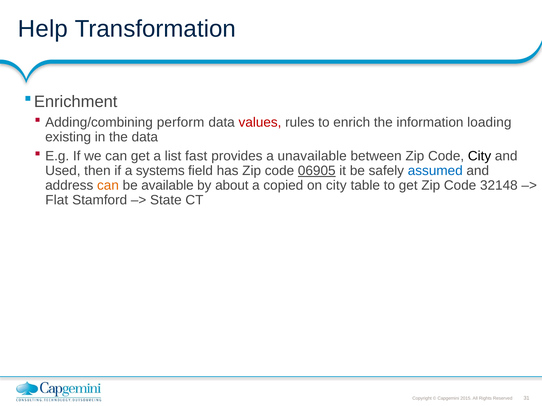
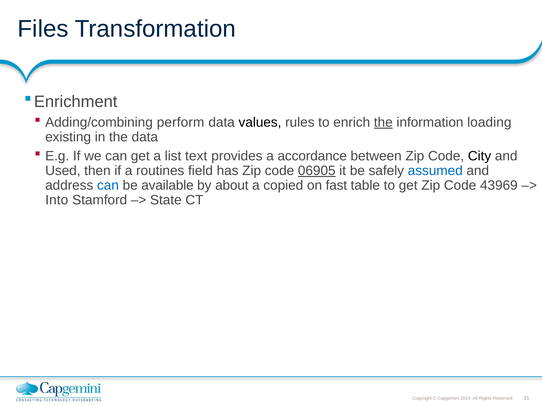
Help: Help -> Files (43, 29)
values colour: red -> black (260, 123)
the underline: none -> present (383, 123)
fast: fast -> text (196, 156)
unavailable: unavailable -> accordance (312, 156)
systems: systems -> routines (160, 171)
can colour: orange -> blue (108, 186)
on city: city -> fast (336, 186)
32148: 32148 -> 43969 (499, 186)
Flat: Flat -> Into (57, 200)
